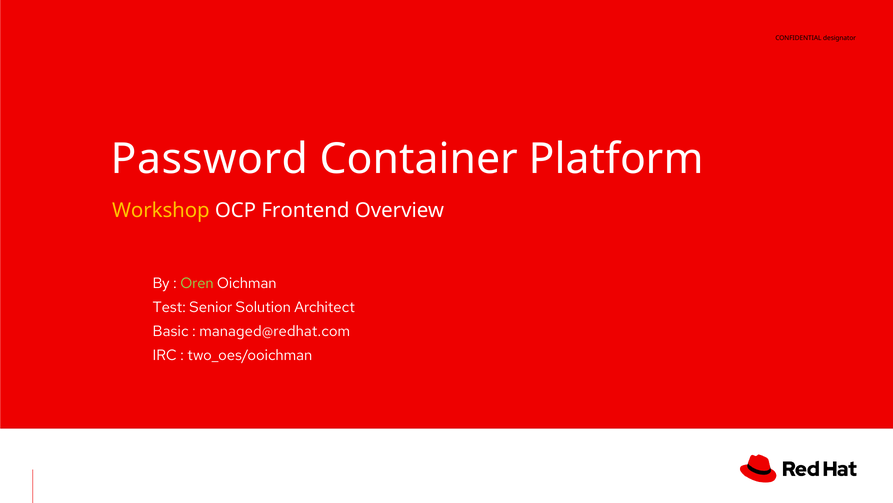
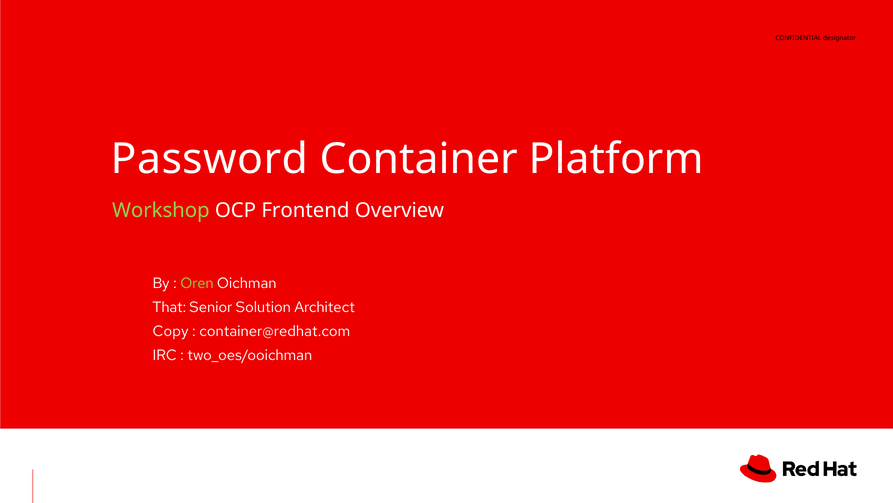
Workshop colour: yellow -> light green (161, 210)
Test: Test -> That (169, 307)
Basic: Basic -> Copy (171, 331)
managed@redhat.com: managed@redhat.com -> container@redhat.com (275, 331)
